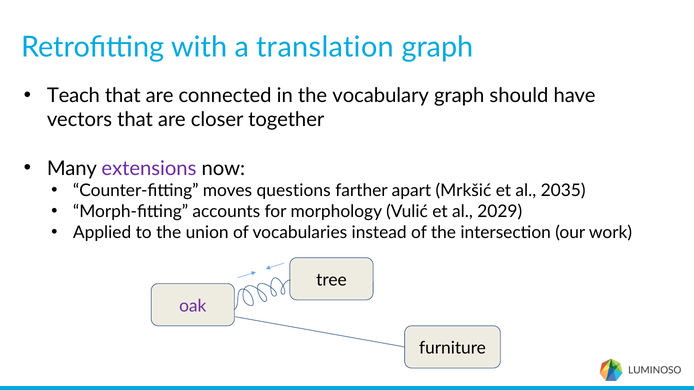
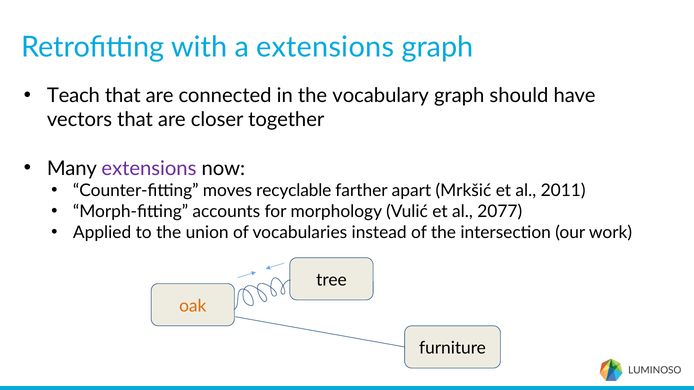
a translation: translation -> extensions (325, 47)
questions: questions -> recyclable (294, 191)
2035: 2035 -> 2011 (563, 191)
2029: 2029 -> 2077 (500, 212)
oak colour: purple -> orange (193, 306)
